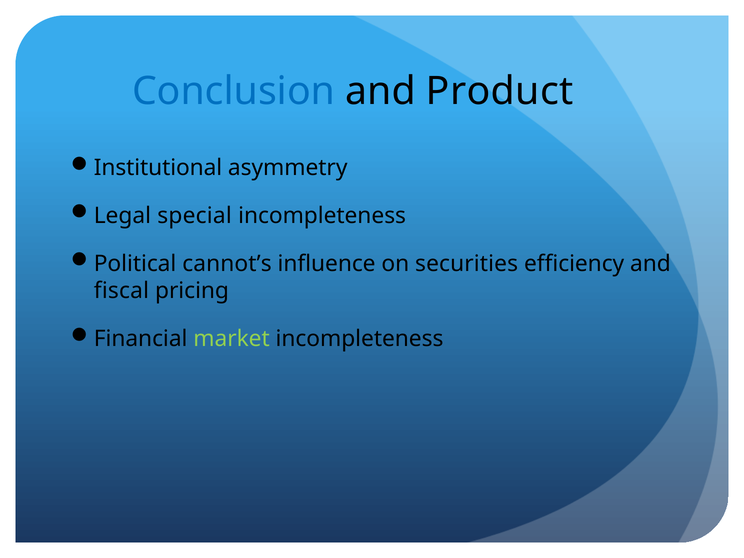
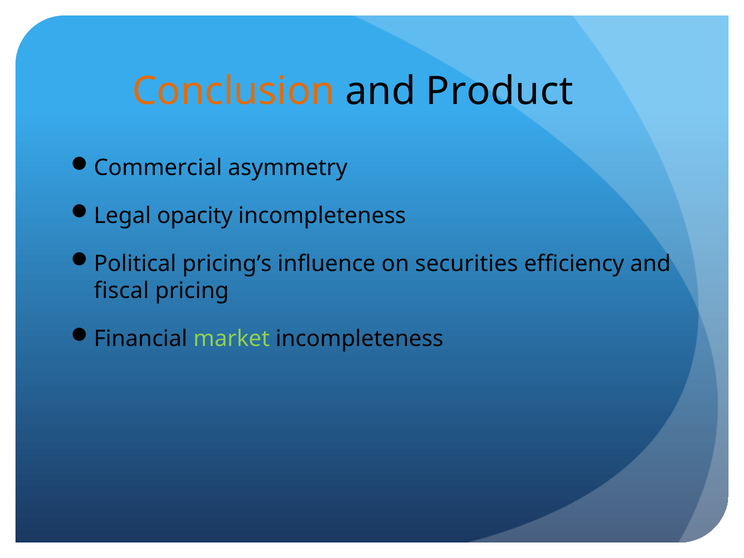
Conclusion colour: blue -> orange (234, 91)
Institutional: Institutional -> Commercial (158, 168)
special: special -> opacity (195, 216)
cannot’s: cannot’s -> pricing’s (227, 264)
